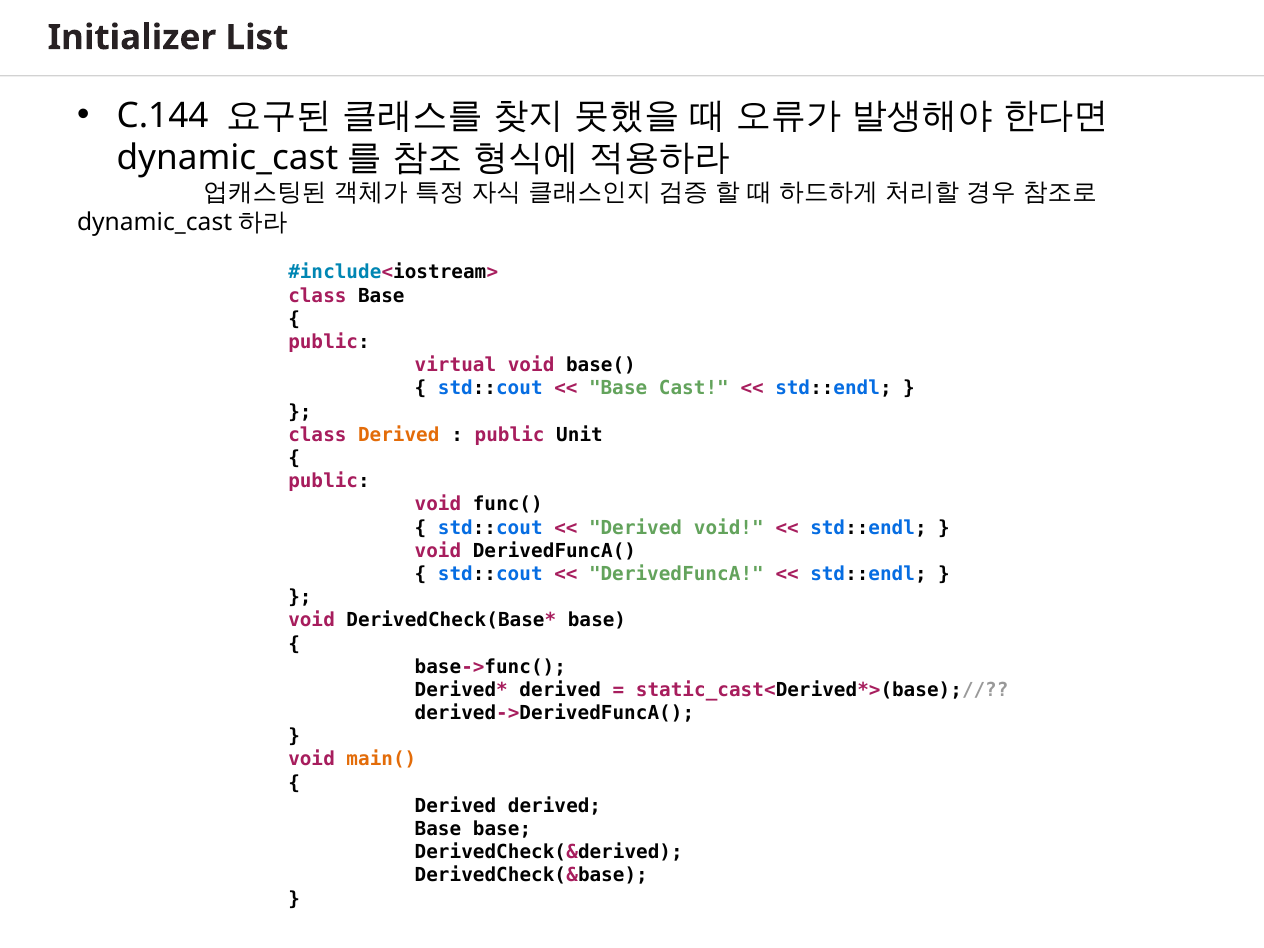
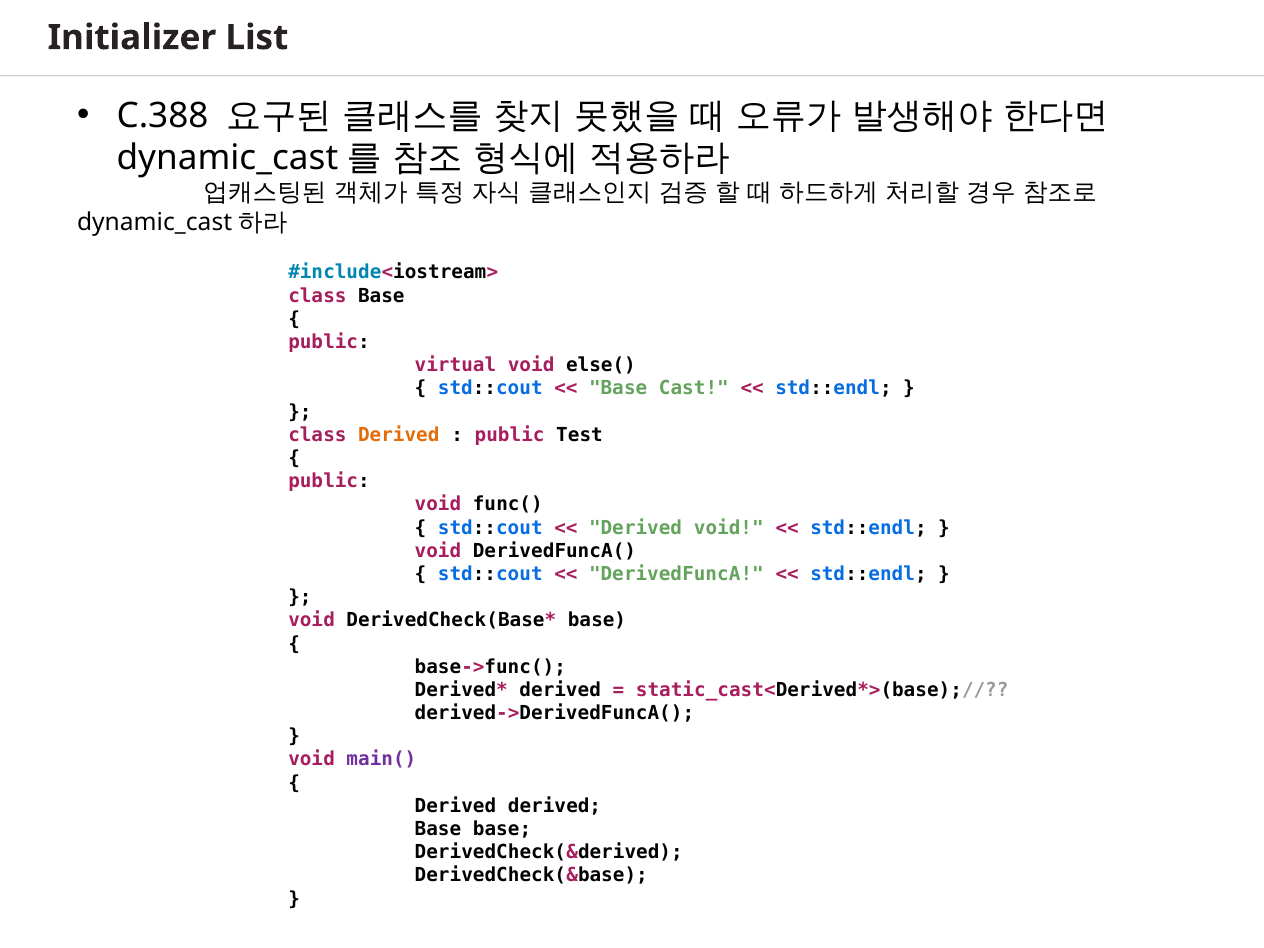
C.144: C.144 -> C.388 (163, 116)
base(: base( -> else( (601, 365)
Unit: Unit -> Test (580, 435)
main( colour: orange -> purple (381, 760)
